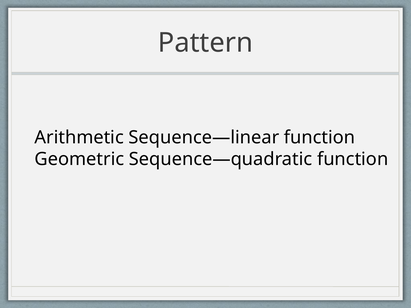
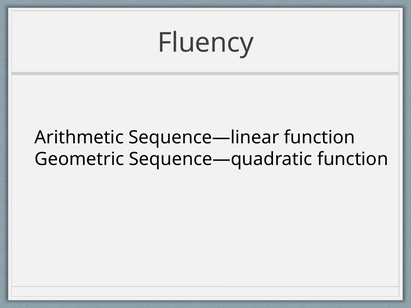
Pattern: Pattern -> Fluency (206, 43)
